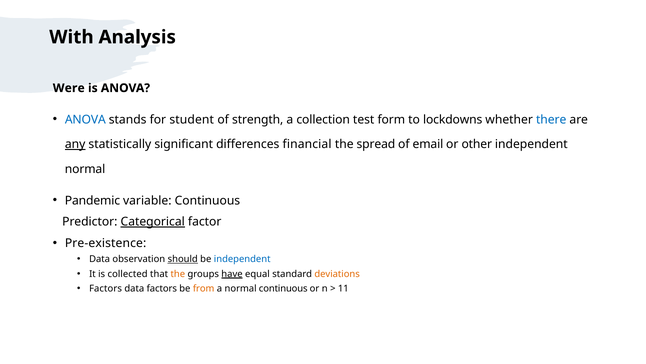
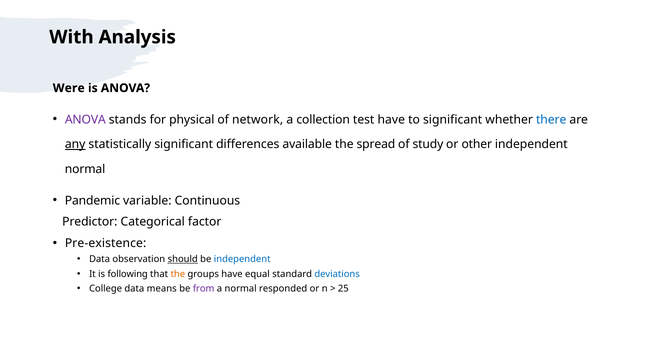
ANOVA colour: blue -> purple (85, 119)
student: student -> physical (192, 119)
strength: strength -> network (258, 119)
test form: form -> have (391, 119)
to lockdowns: lockdowns -> significant (453, 119)
financial: financial -> available (307, 144)
email: email -> study (428, 144)
Categorical underline: present -> none (153, 221)
collected: collected -> following (128, 273)
have underline: present -> none (232, 273)
deviations colour: orange -> blue (337, 273)
Factors: Factors -> College (106, 288)
data factors: factors -> means (162, 288)
from colour: orange -> purple (204, 288)
normal continuous: continuous -> responded (283, 288)
11: 11 -> 25 (343, 288)
